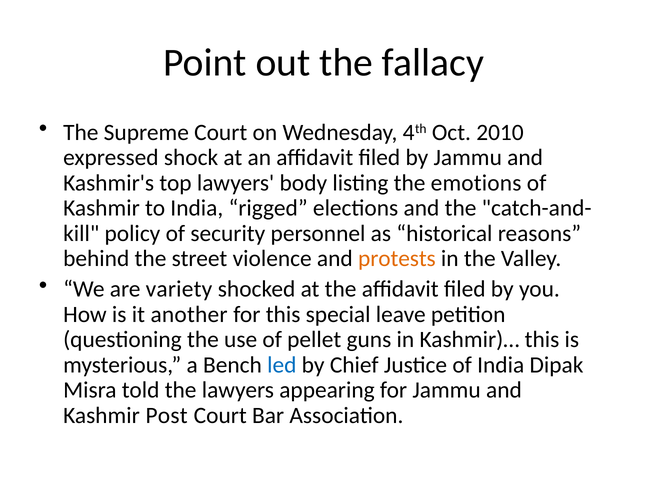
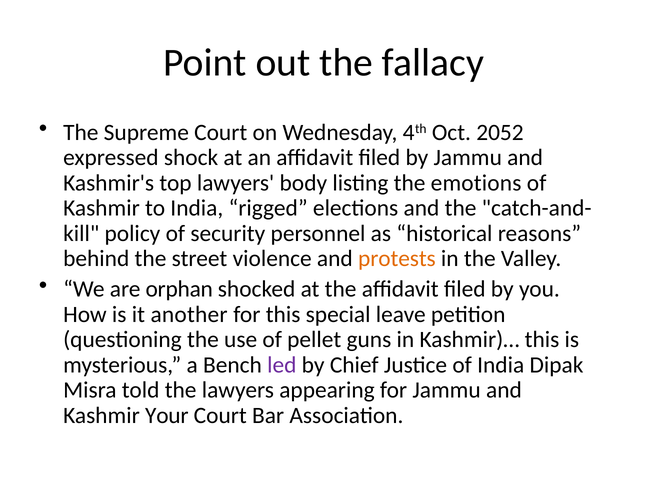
2010: 2010 -> 2052 (500, 132)
variety: variety -> orphan (179, 289)
led colour: blue -> purple (282, 365)
Post: Post -> Your (167, 415)
